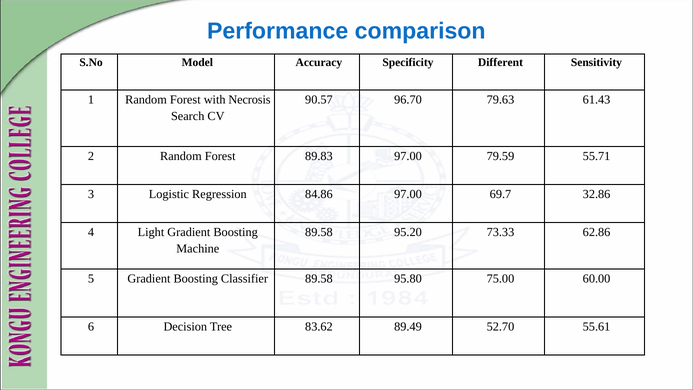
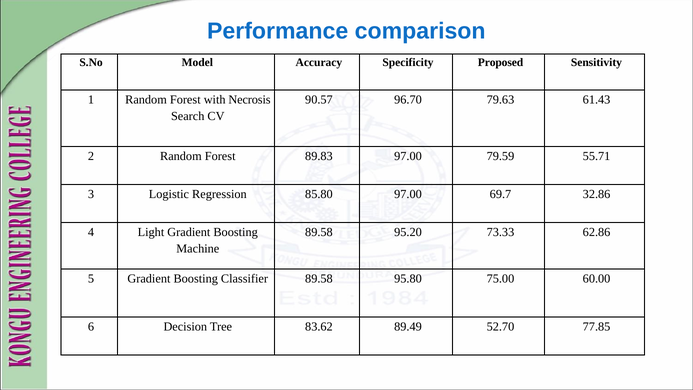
Different: Different -> Proposed (501, 62)
84.86: 84.86 -> 85.80 (319, 194)
55.61: 55.61 -> 77.85 (597, 327)
